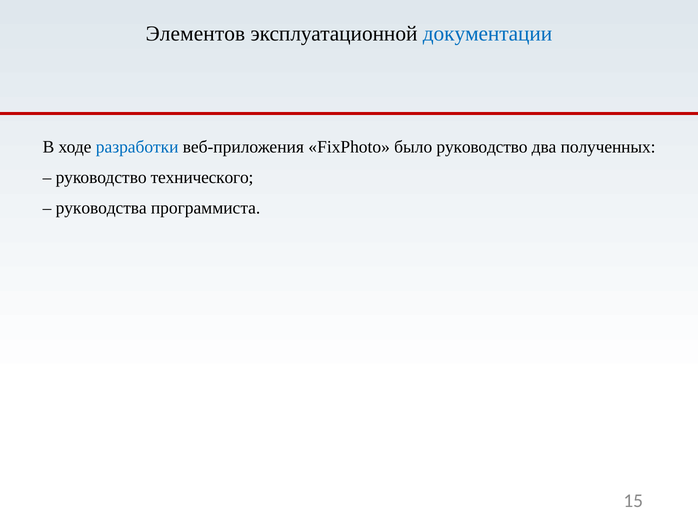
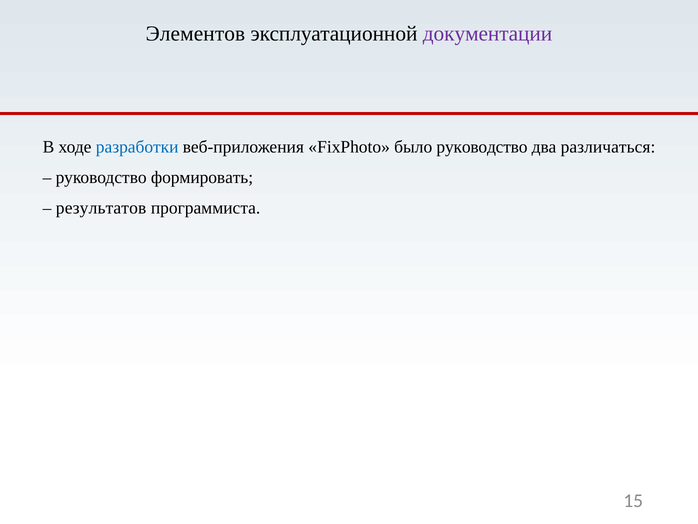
документации colour: blue -> purple (488, 34)
полученных: полученных -> различаться (608, 147)
технического: технического -> формировать (202, 177)
руководства: руководства -> результатов (101, 208)
